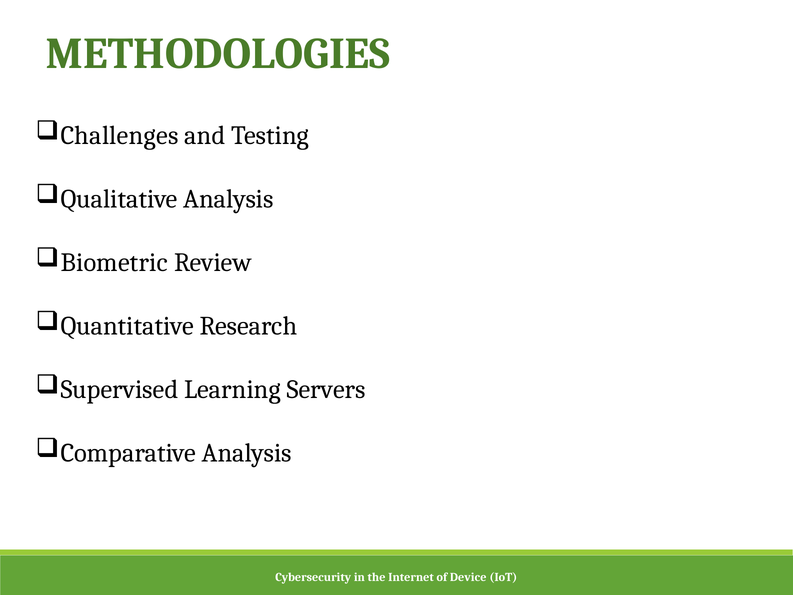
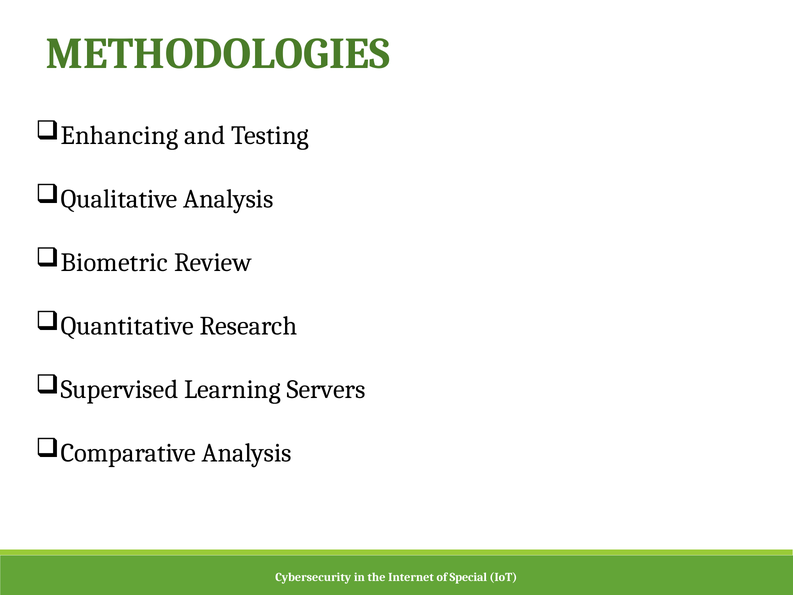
Challenges: Challenges -> Enhancing (119, 135)
Device: Device -> Special (468, 577)
